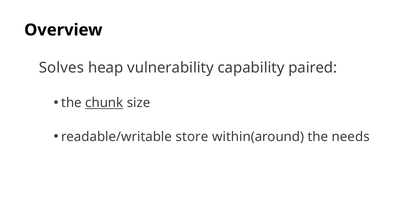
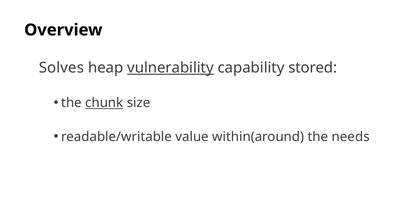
vulnerability underline: none -> present (170, 68)
paired: paired -> stored (313, 68)
store: store -> value (192, 137)
